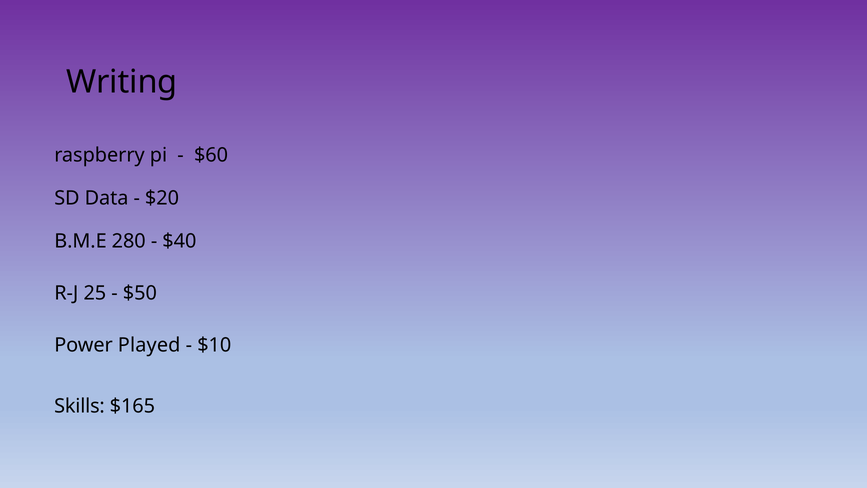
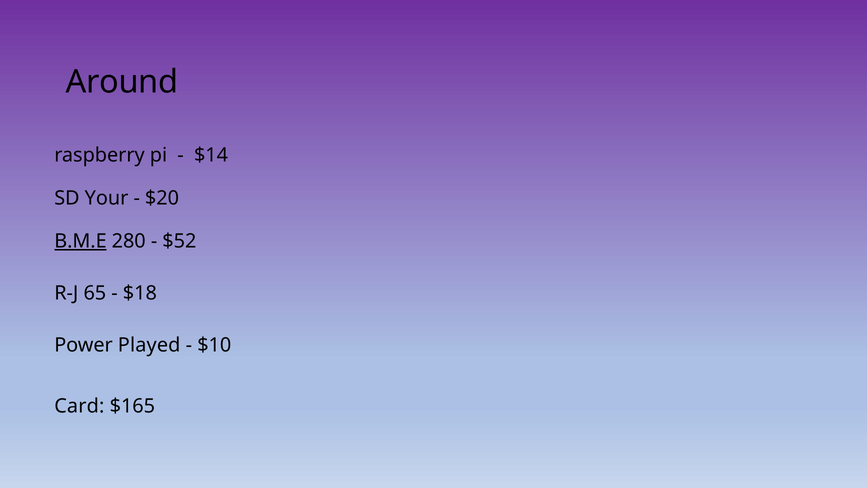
Writing: Writing -> Around (122, 82)
$60: $60 -> $14 (211, 155)
Data: Data -> Your (107, 198)
B.M.E underline: none -> present (80, 241)
$40: $40 -> $52 (179, 241)
25: 25 -> 65 (95, 293)
$50: $50 -> $18 (140, 293)
Skills: Skills -> Card (79, 406)
